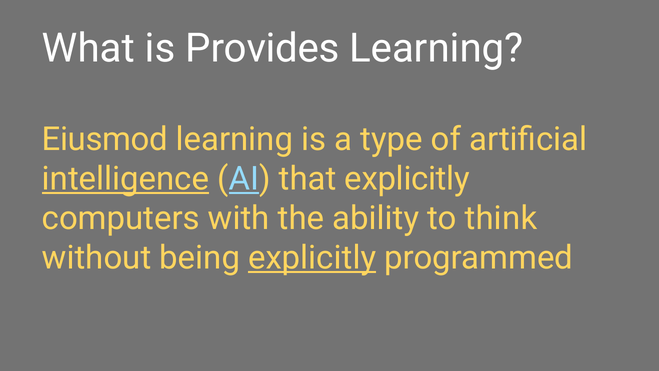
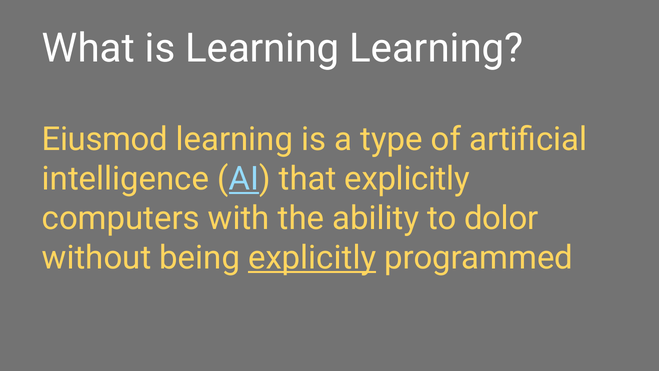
is Provides: Provides -> Learning (262, 48)
intelligence underline: present -> none (126, 179)
think: think -> dolor (501, 218)
